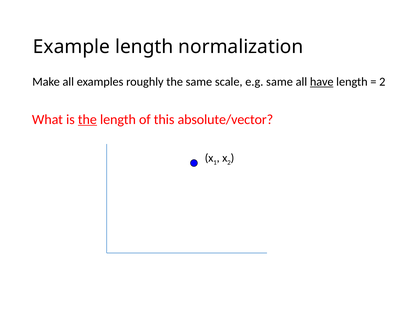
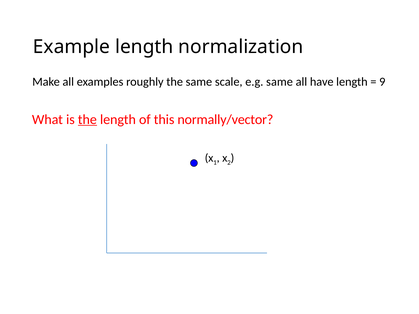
have underline: present -> none (322, 82)
2: 2 -> 9 (382, 82)
absolute/vector: absolute/vector -> normally/vector (225, 120)
